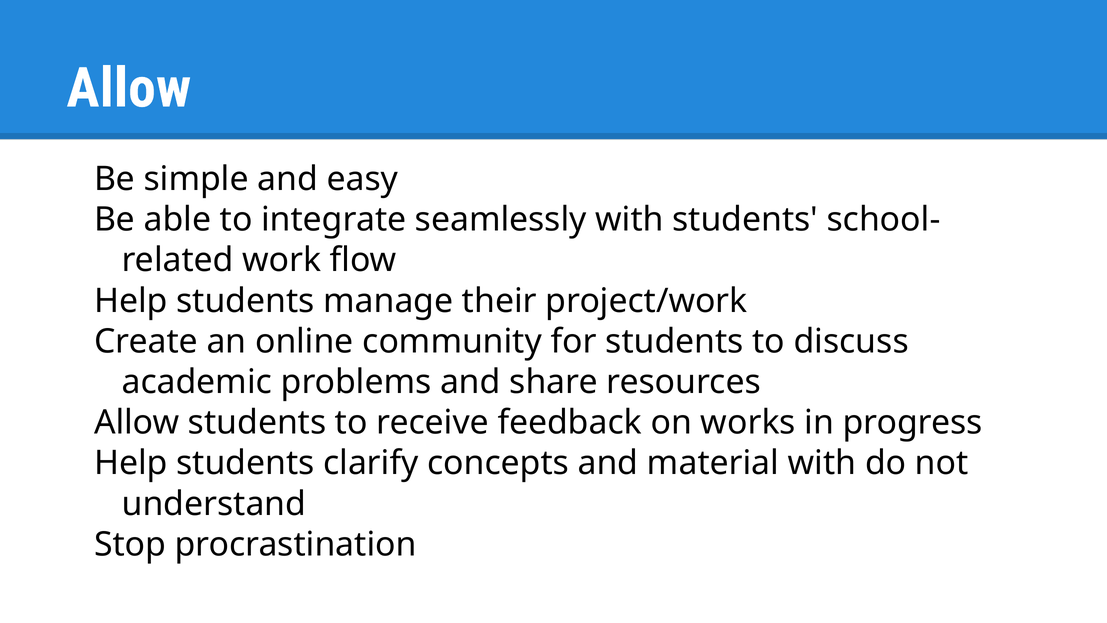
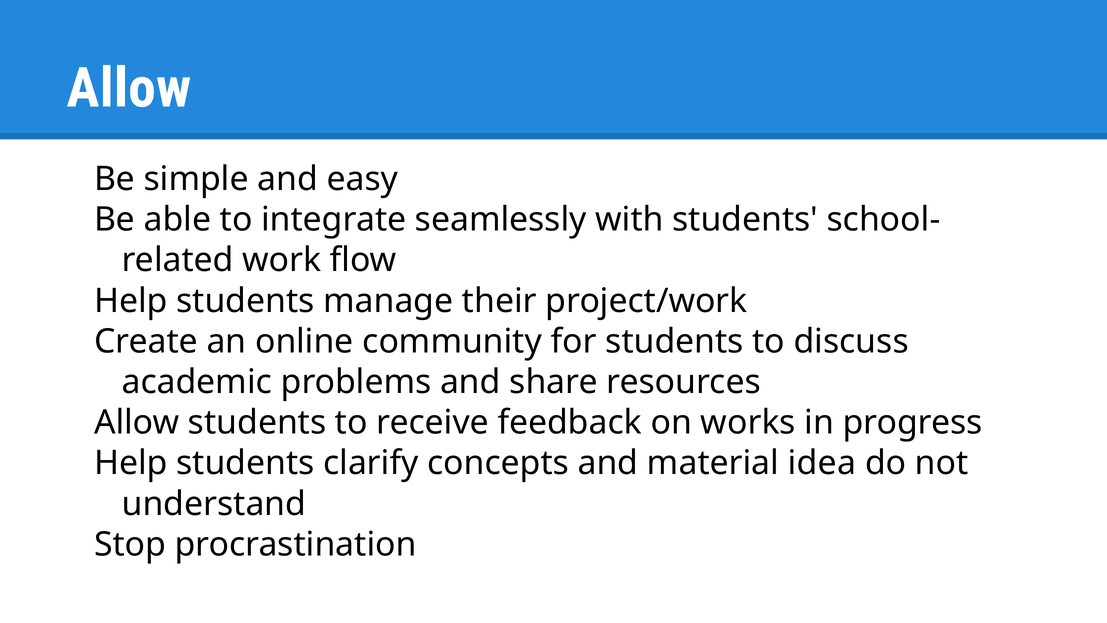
material with: with -> idea (822, 463)
